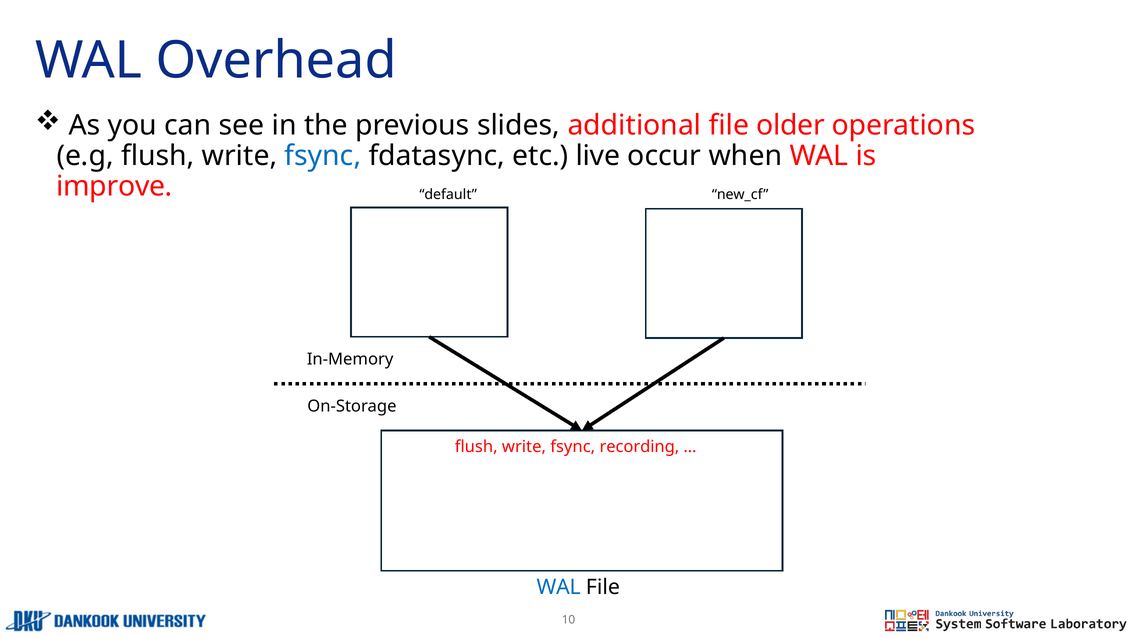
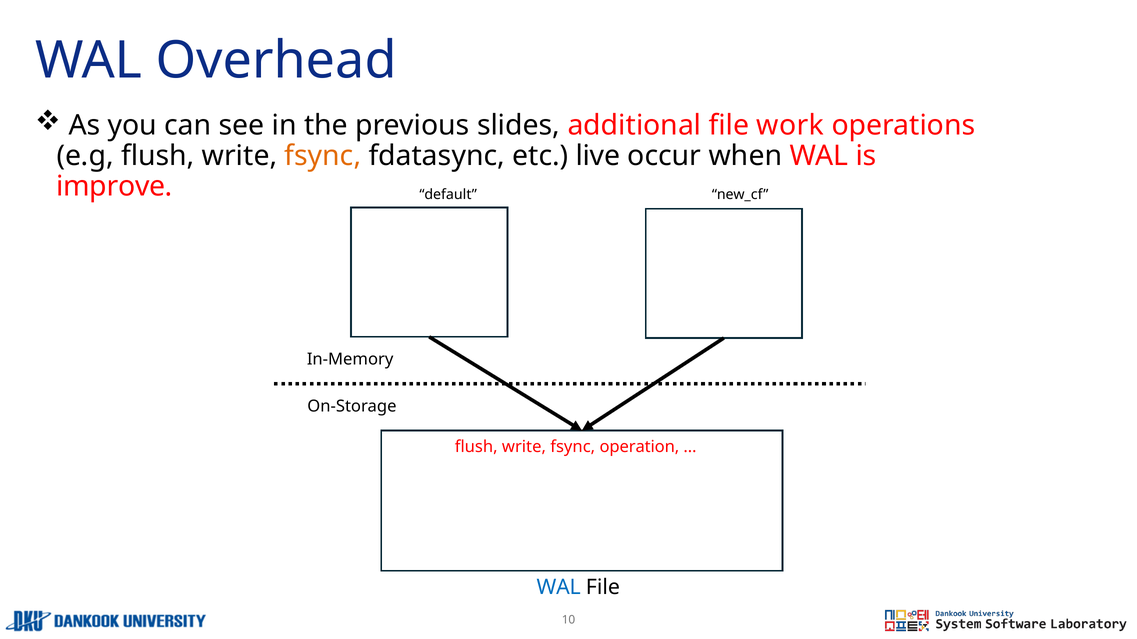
older: older -> work (790, 125)
fsync colour: blue -> orange (323, 156)
recording: recording -> operation (639, 447)
